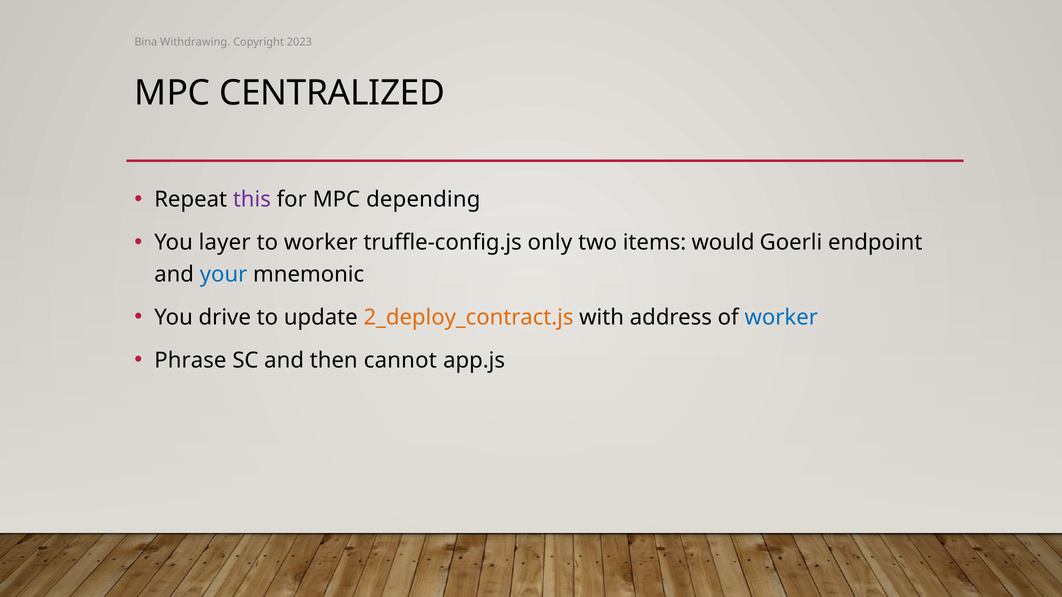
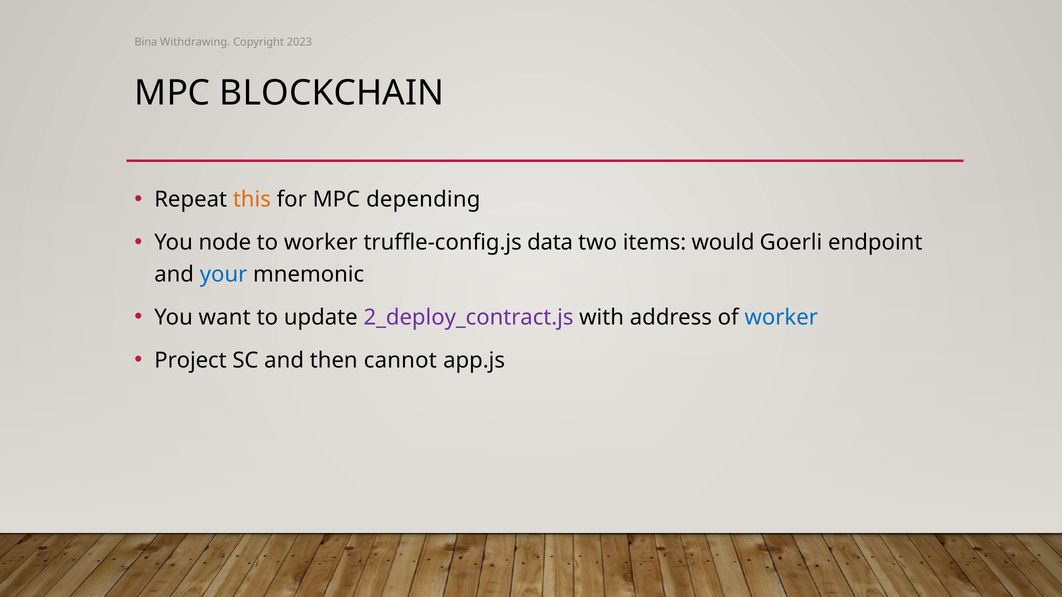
CENTRALIZED: CENTRALIZED -> BLOCKCHAIN (332, 93)
this colour: purple -> orange (252, 200)
layer: layer -> node (225, 243)
only: only -> data (550, 243)
drive: drive -> want (225, 318)
2_deploy_contract.js colour: orange -> purple (469, 318)
Phrase: Phrase -> Project (190, 360)
